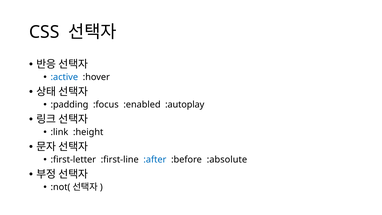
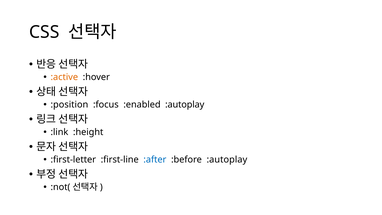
:active colour: blue -> orange (64, 77)
:padding: :padding -> :position (69, 105)
:before :absolute: :absolute -> :autoplay (227, 160)
